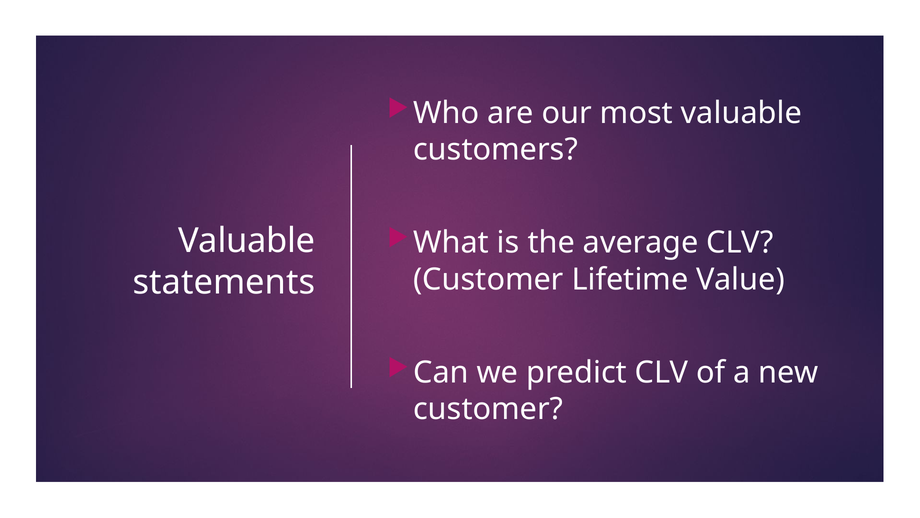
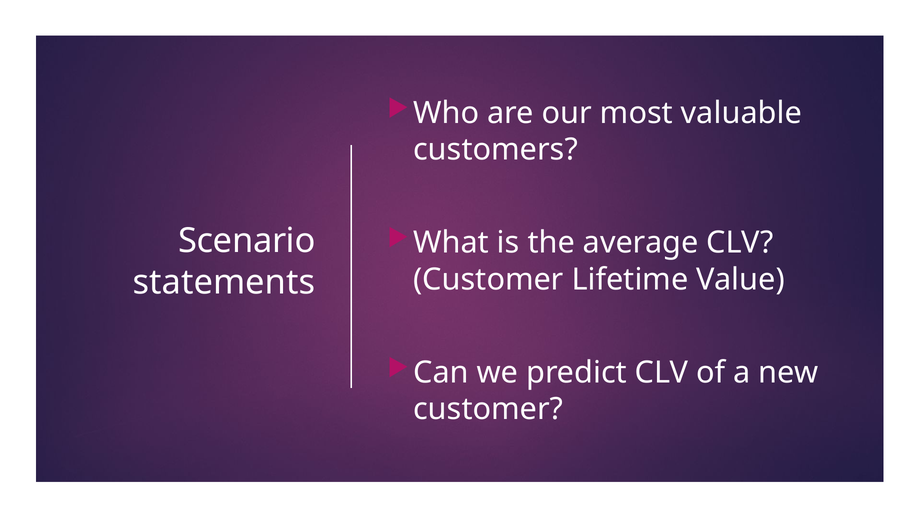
Valuable: Valuable -> Scenario (247, 240)
